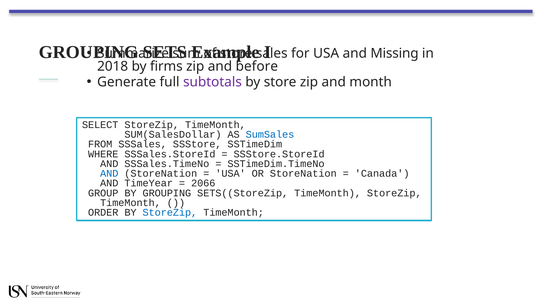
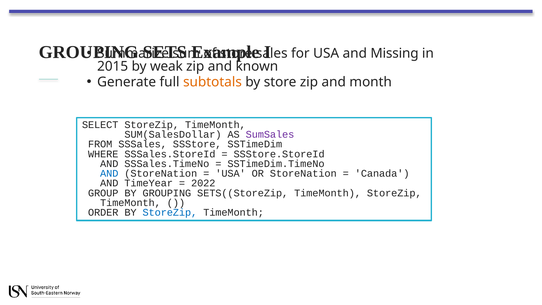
2018: 2018 -> 2015 (113, 66)
firms: firms -> weak (166, 66)
before: before -> known (257, 66)
subtotals colour: purple -> orange (212, 82)
SumSales colour: blue -> purple (270, 134)
2066: 2066 -> 2022 (203, 183)
